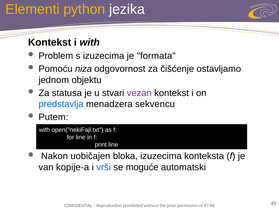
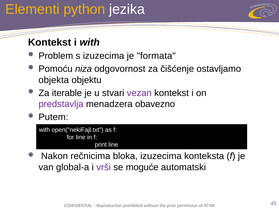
jednom: jednom -> objekta (54, 80)
statusa: statusa -> iterable (67, 93)
predstavlja colour: blue -> purple (61, 104)
sekvencu: sekvencu -> obavezno (155, 104)
uobičajen: uobičajen -> rečnicima (90, 156)
kopije-a: kopije-a -> global-a (73, 167)
vrši colour: blue -> purple (104, 167)
